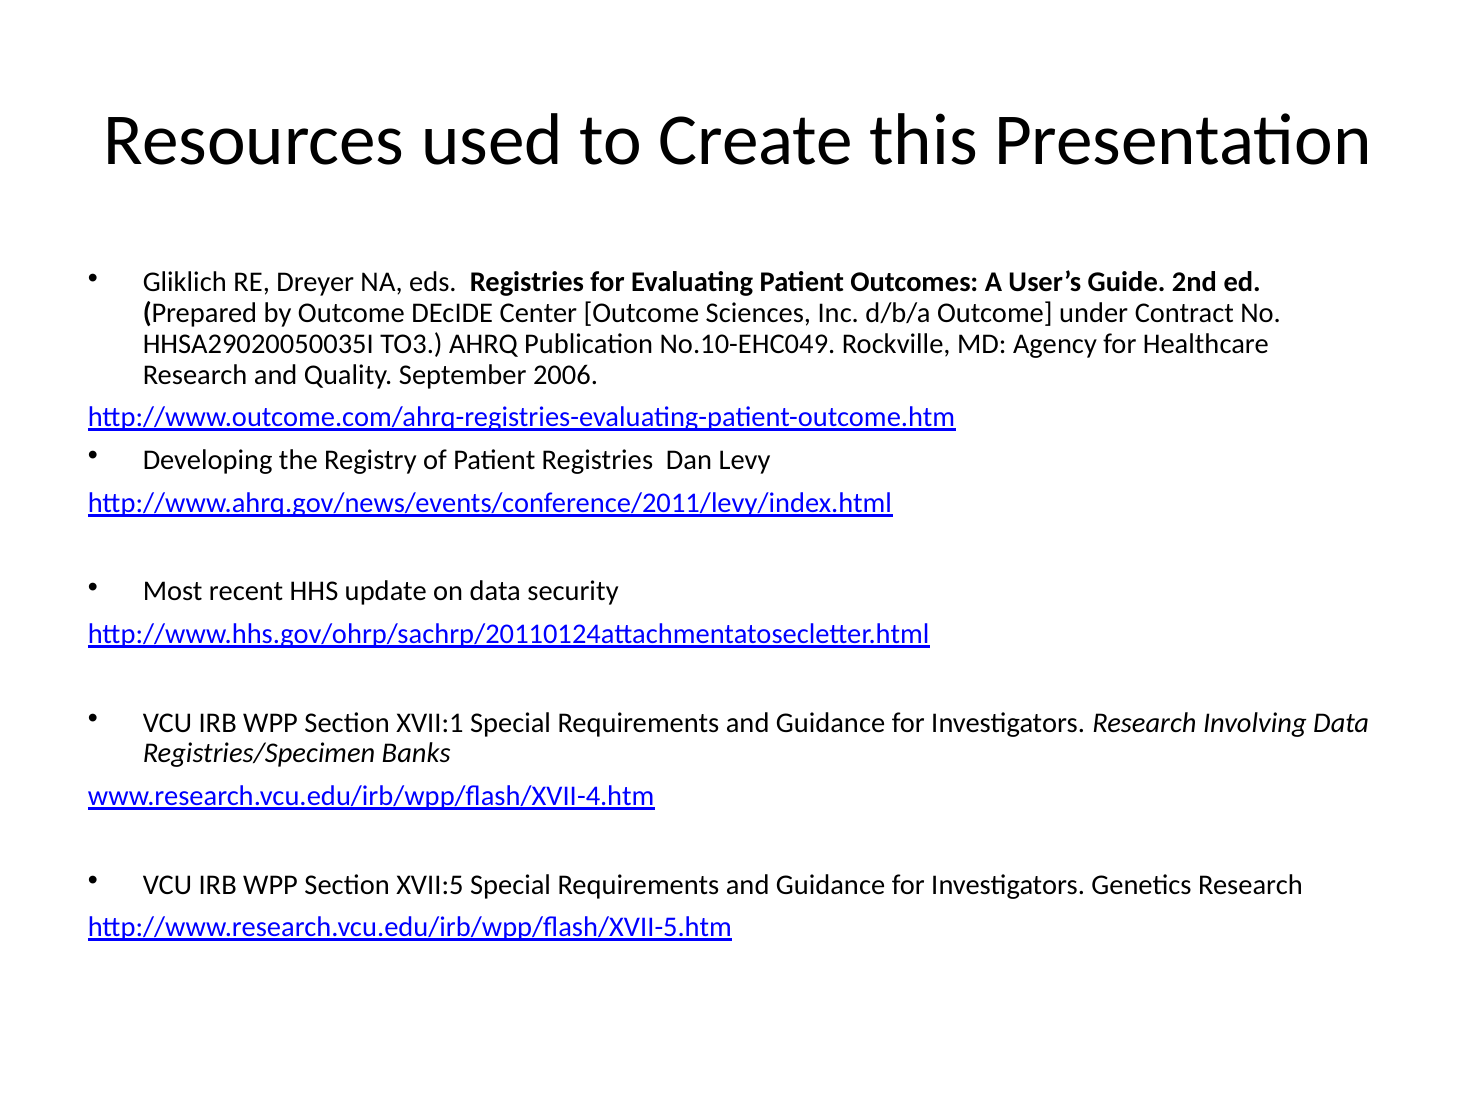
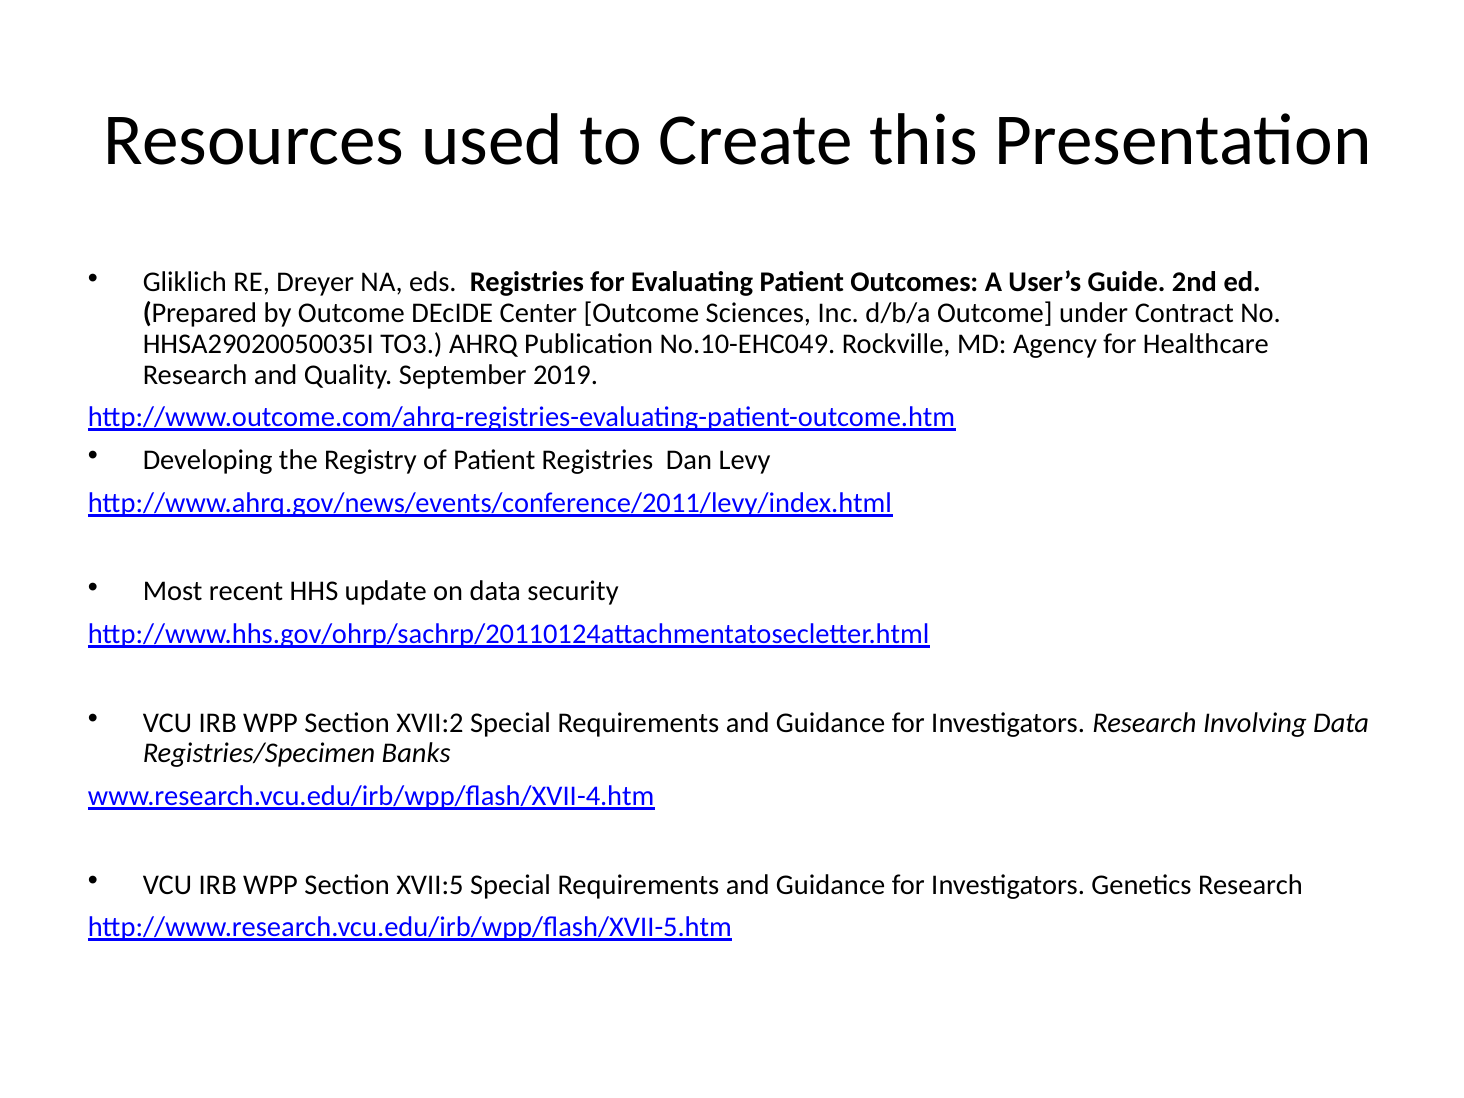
2006: 2006 -> 2019 (565, 375)
XVII:1: XVII:1 -> XVII:2 (430, 723)
